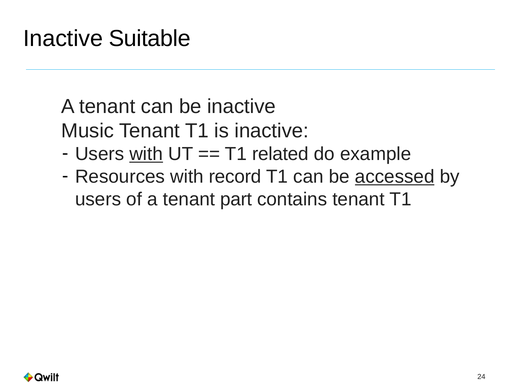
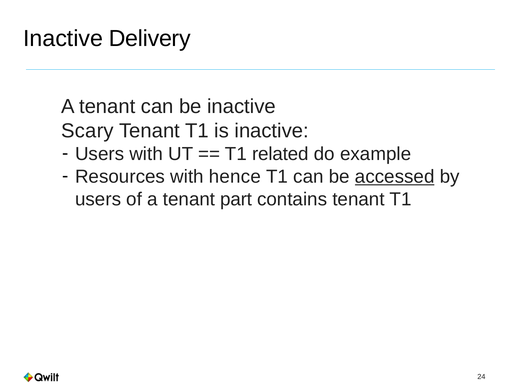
Suitable: Suitable -> Delivery (150, 39)
Music: Music -> Scary (87, 131)
with underline: present -> none (146, 154)
record: record -> hence (235, 177)
